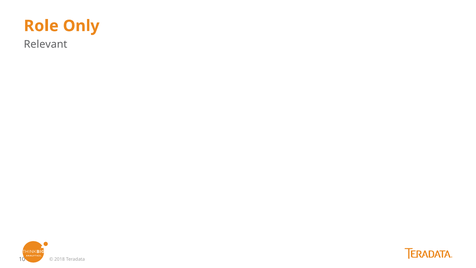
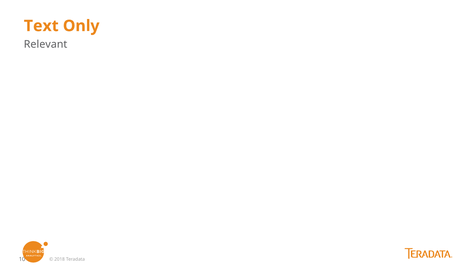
Role: Role -> Text (41, 26)
